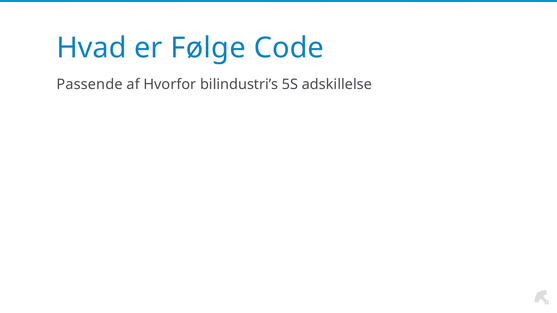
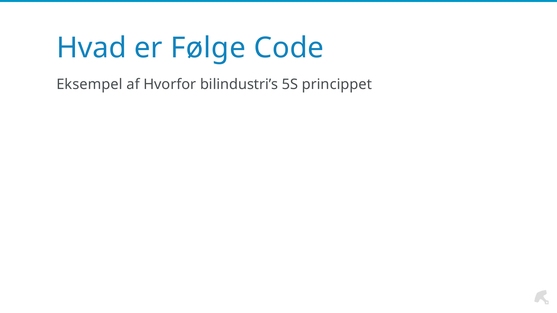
Passende: Passende -> Eksempel (90, 84)
adskillelse: adskillelse -> princippet (337, 84)
